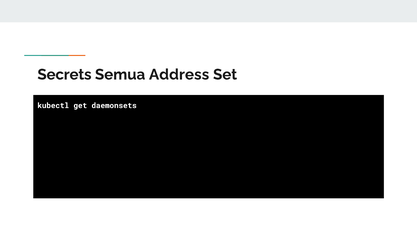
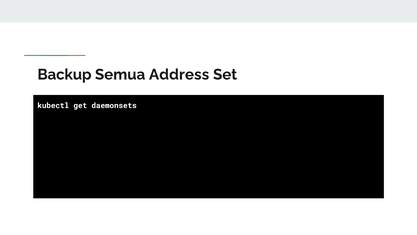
Secrets: Secrets -> Backup (64, 74)
